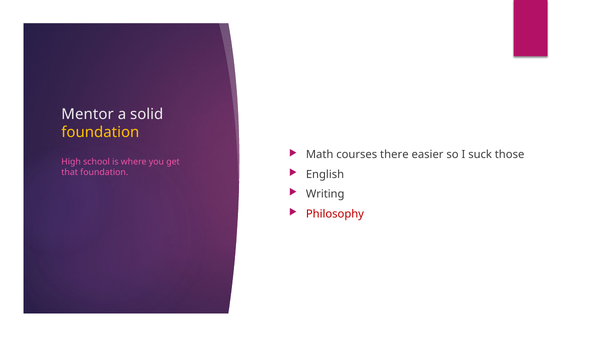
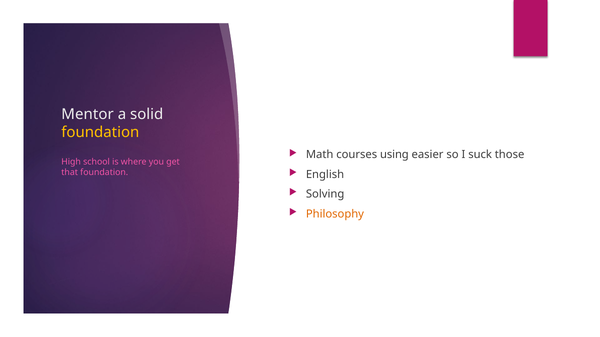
there: there -> using (394, 155)
Writing: Writing -> Solving (325, 194)
Philosophy colour: red -> orange (335, 214)
